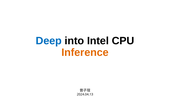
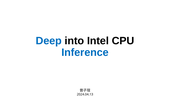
Inference colour: orange -> blue (85, 52)
